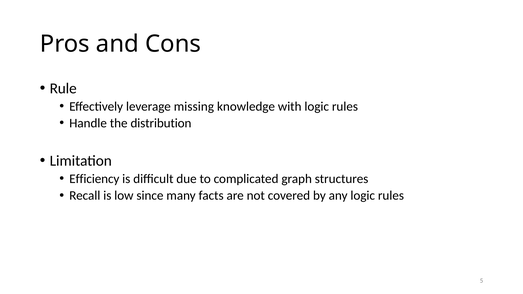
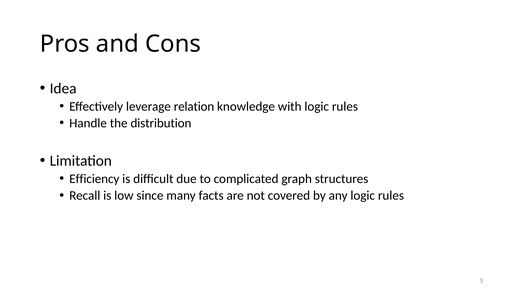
Rule: Rule -> Idea (63, 88)
missing: missing -> relation (194, 106)
